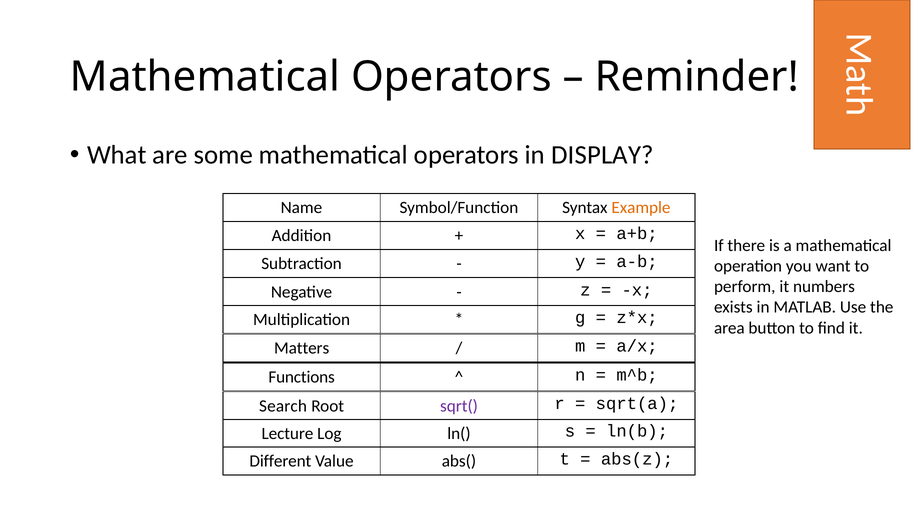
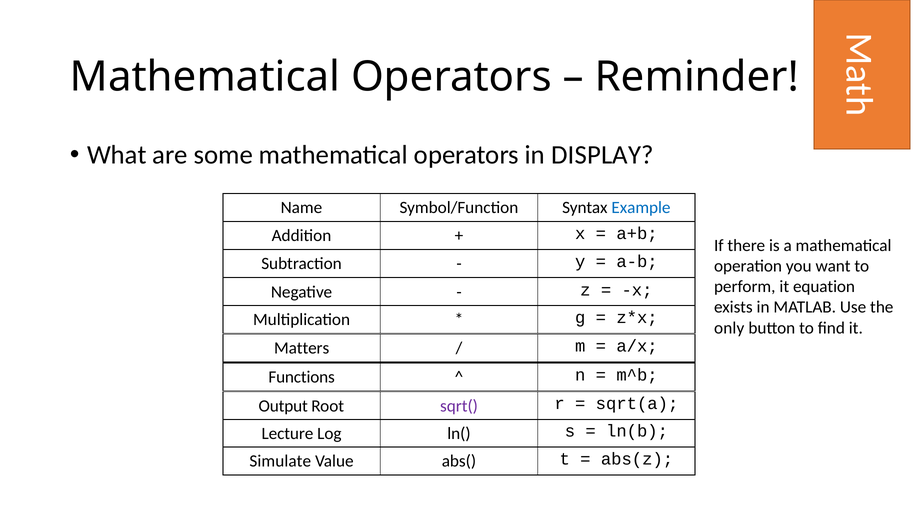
Example colour: orange -> blue (641, 208)
numbers: numbers -> equation (824, 287)
area: area -> only (729, 328)
Search: Search -> Output (283, 406)
Different: Different -> Simulate (280, 461)
